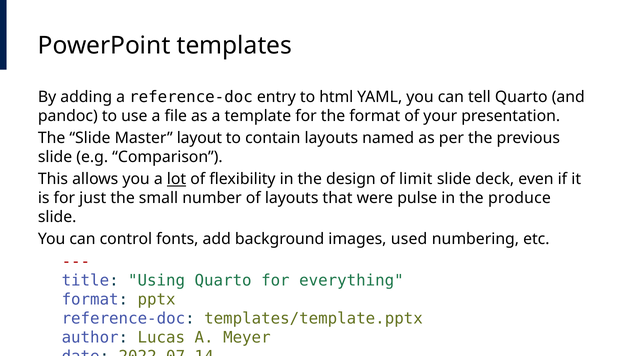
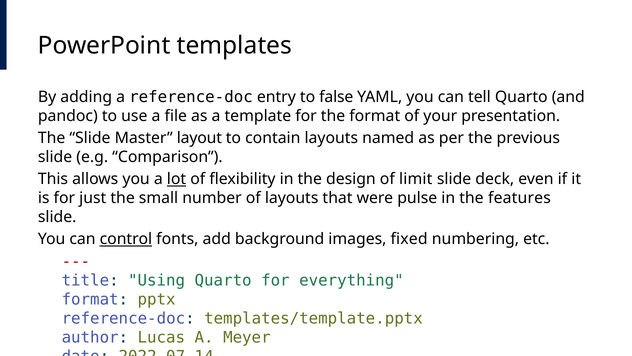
html: html -> false (336, 97)
produce: produce -> features (519, 198)
control underline: none -> present (126, 239)
used: used -> fixed (409, 239)
